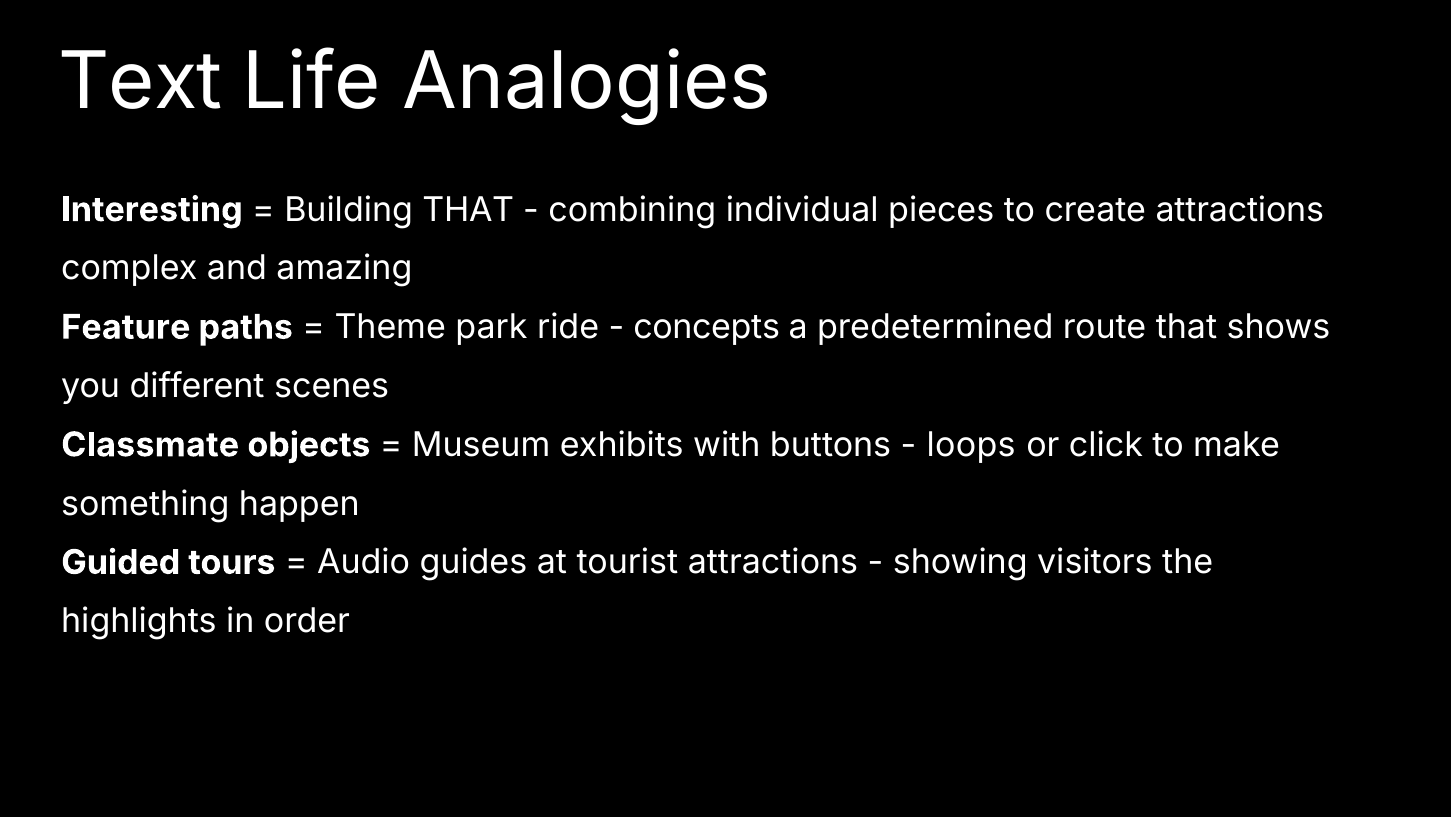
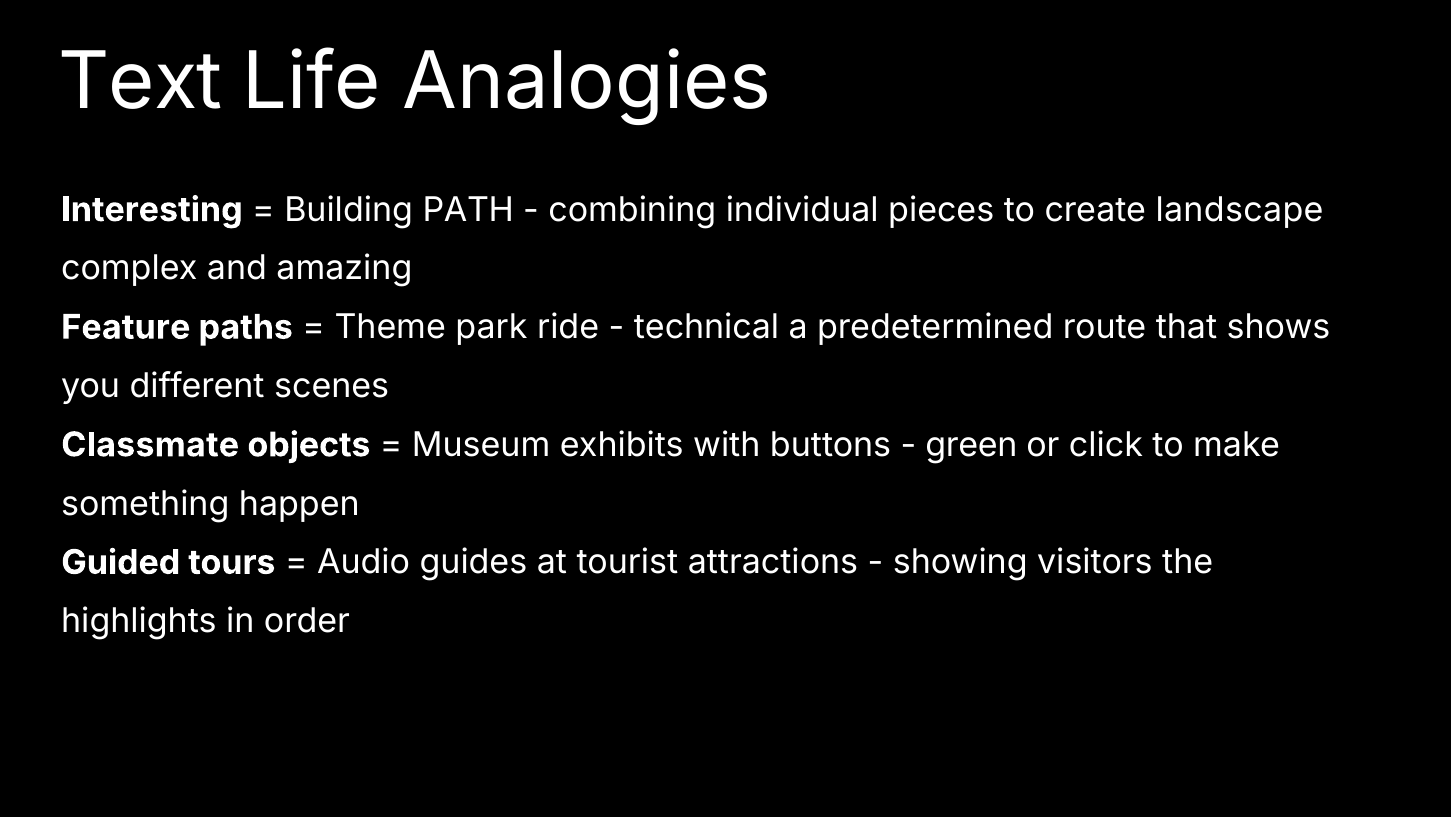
Building THAT: THAT -> PATH (468, 210)
create attractions: attractions -> landscape (1240, 210)
concepts: concepts -> technical (706, 327)
loops: loops -> green (971, 445)
